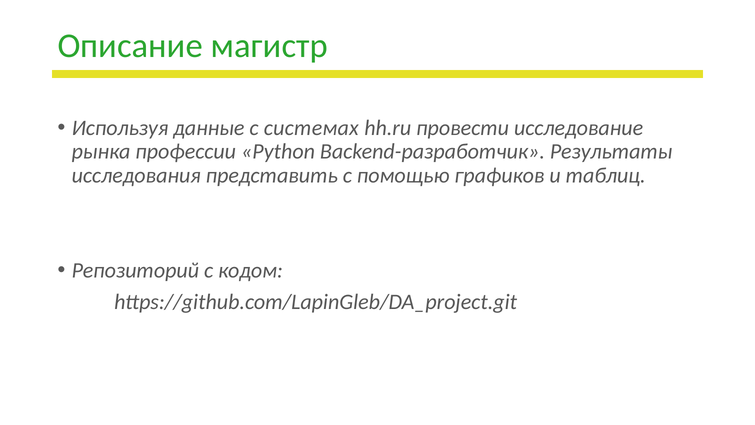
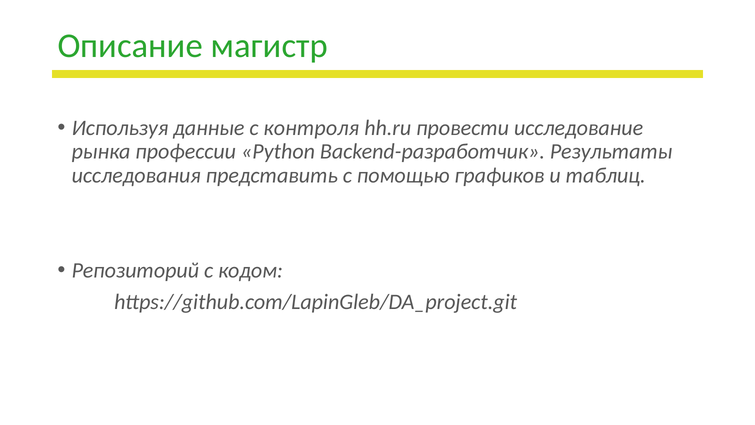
системах: системах -> контроля (311, 128)
